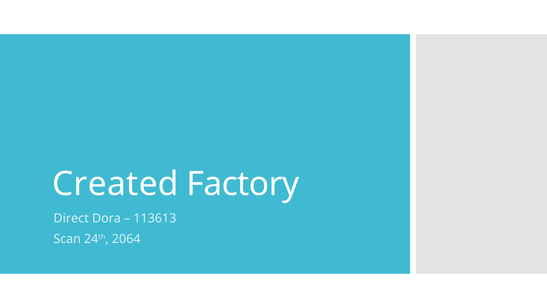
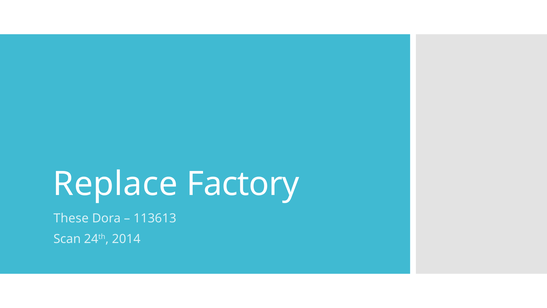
Created: Created -> Replace (115, 184)
Direct: Direct -> These (71, 218)
2064: 2064 -> 2014 (126, 239)
